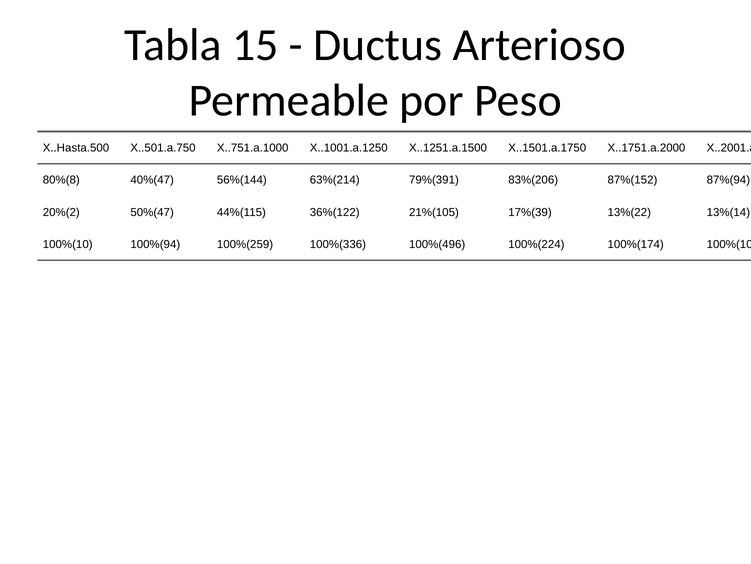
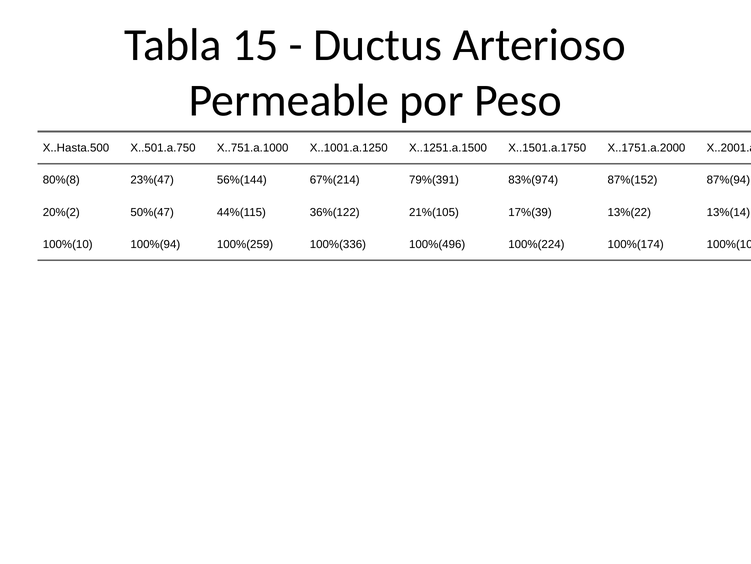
40%(47: 40%(47 -> 23%(47 (152, 180)
63%(214: 63%(214 -> 67%(214 (335, 180)
83%(206: 83%(206 -> 83%(974 (533, 180)
